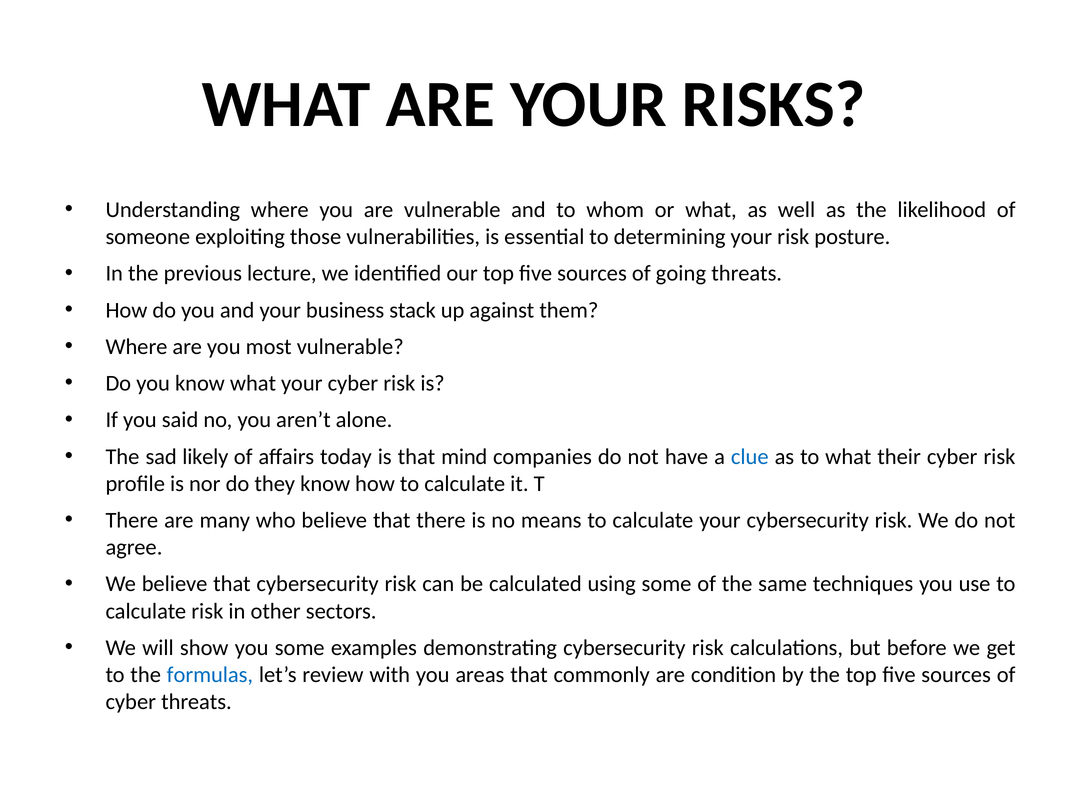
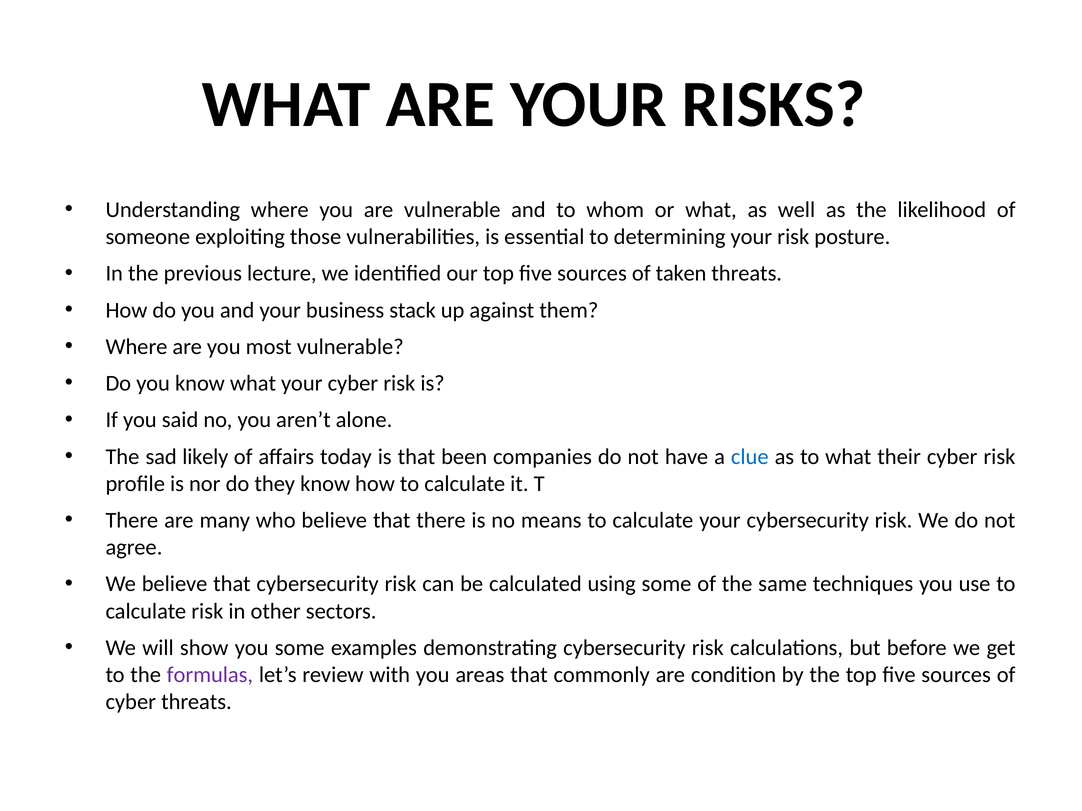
going: going -> taken (681, 274)
mind: mind -> been (464, 457)
formulas colour: blue -> purple (210, 675)
